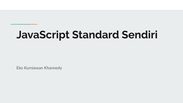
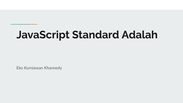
Sendiri: Sendiri -> Adalah (140, 35)
